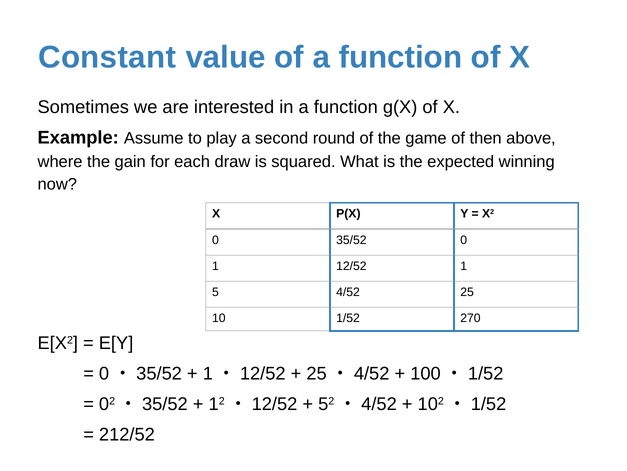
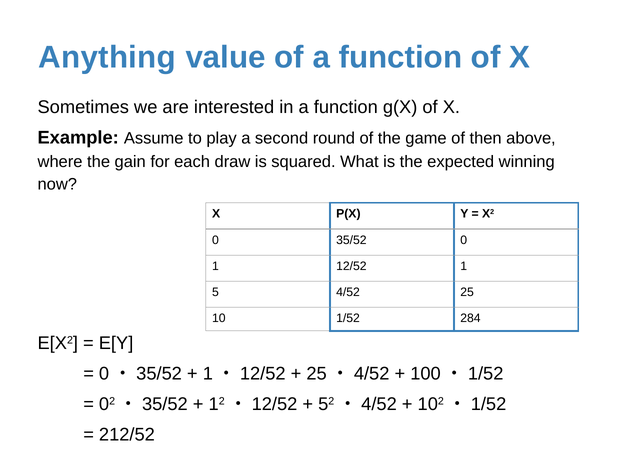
Constant: Constant -> Anything (107, 57)
270: 270 -> 284 (470, 318)
